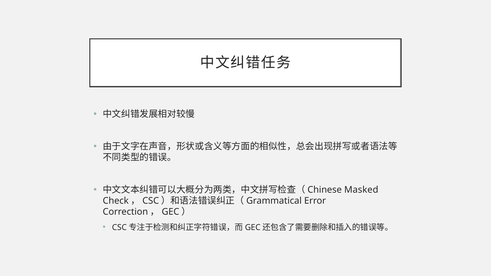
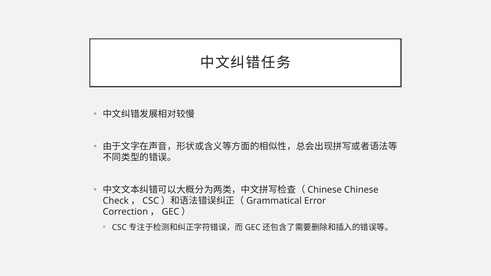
Masked: Masked -> Chinese (361, 190)
